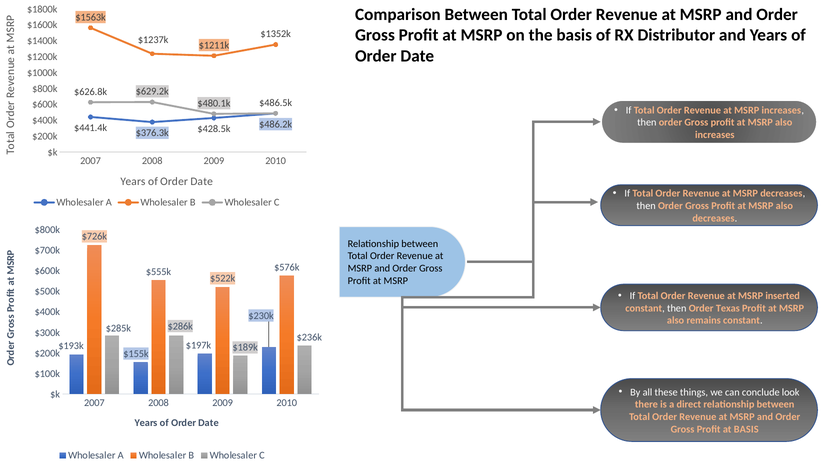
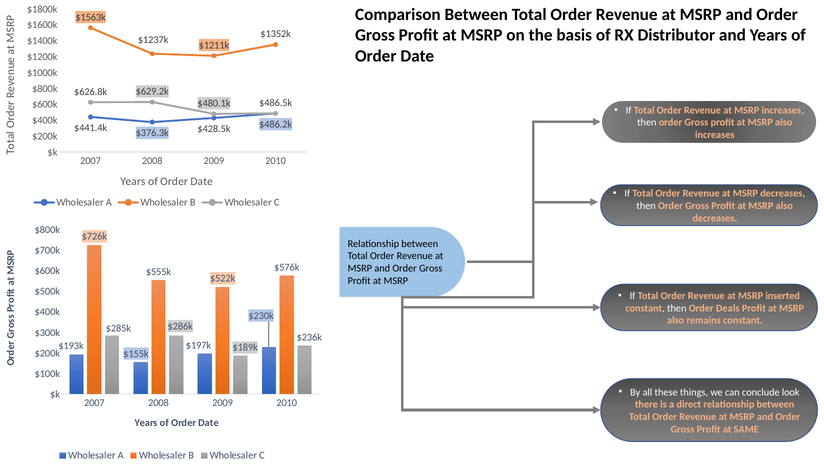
Texas: Texas -> Deals (728, 308)
at BASIS: BASIS -> SAME (746, 429)
